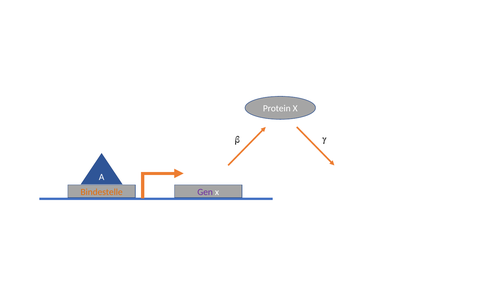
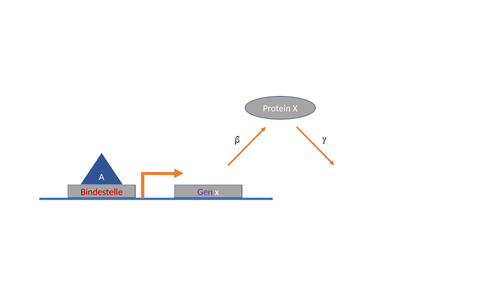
Bindestelle colour: orange -> red (102, 192)
